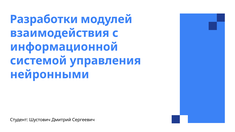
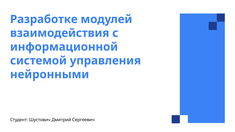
Разработки: Разработки -> Разработке (44, 19)
